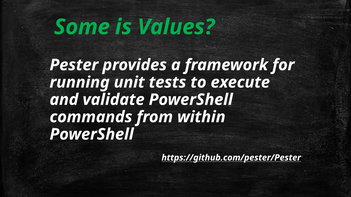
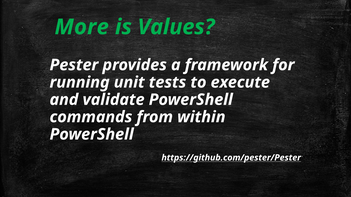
Some: Some -> More (82, 27)
